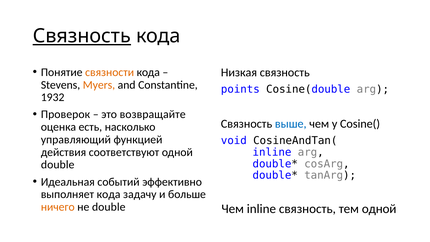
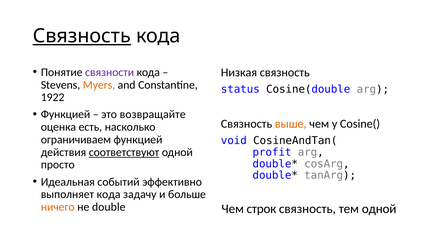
связности colour: orange -> purple (110, 72)
points: points -> status (240, 89)
1932: 1932 -> 1922 (53, 97)
Проверок: Проверок -> Функцией (66, 114)
выше colour: blue -> orange (291, 124)
управляющий: управляющий -> ограничиваем (76, 140)
inline: inline -> profit (272, 152)
соответствуют underline: none -> present (124, 152)
double: double -> просто (58, 165)
Чем inline: inline -> строк (261, 209)
